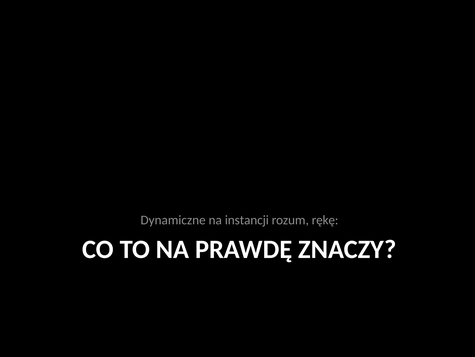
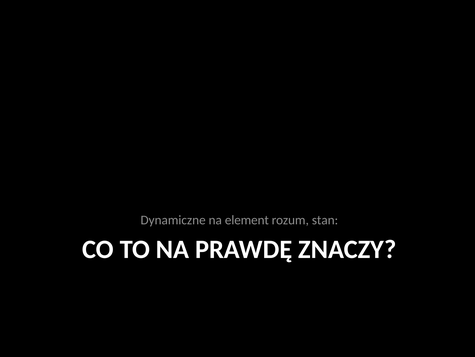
instancji: instancji -> element (247, 220)
rękę: rękę -> stan (325, 220)
